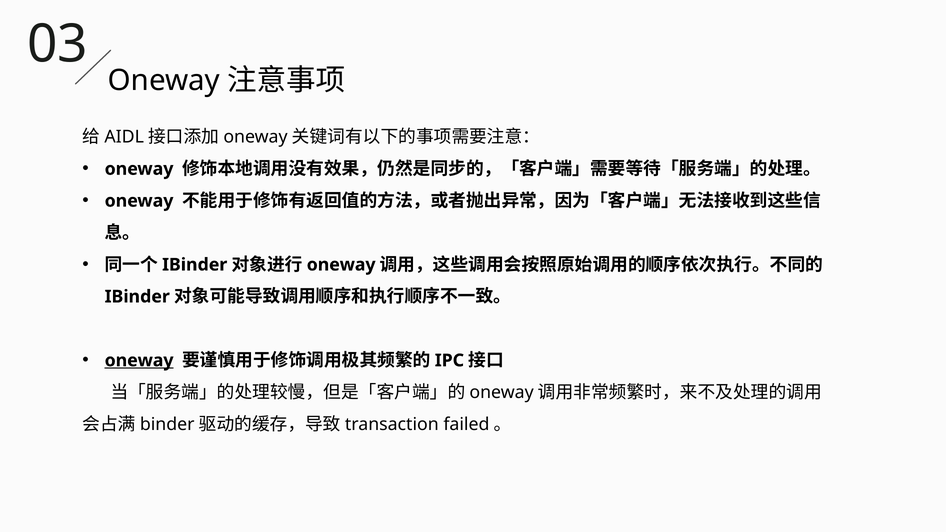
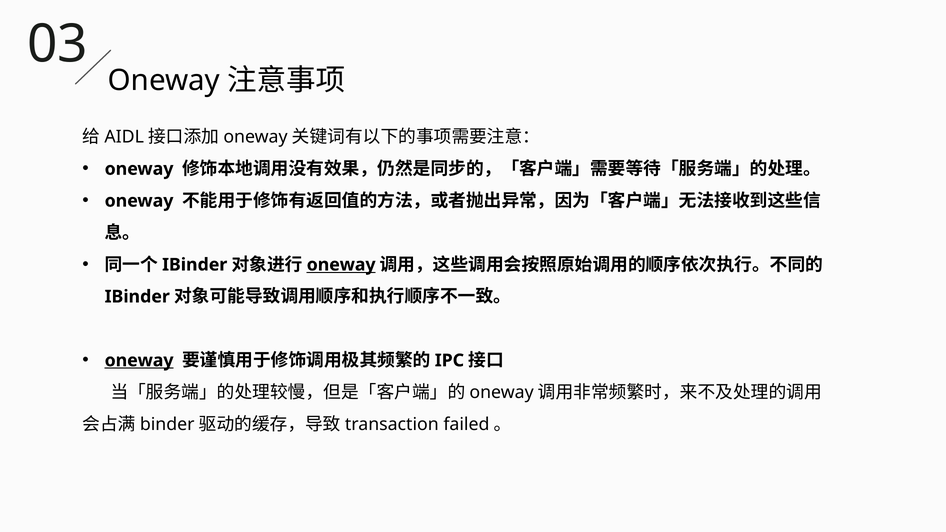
oneway underline: none -> present (341, 265)
